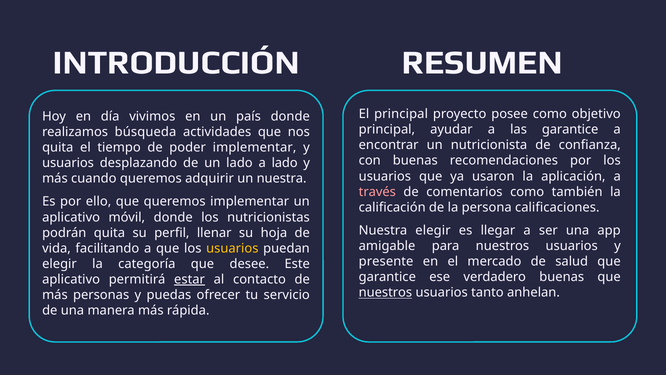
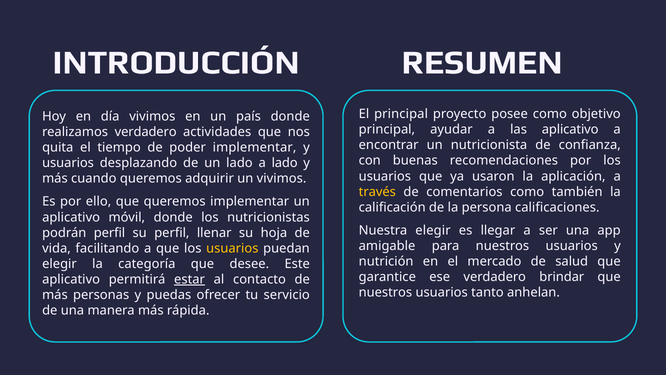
las garantice: garantice -> aplicativo (570, 129)
realizamos búsqueda: búsqueda -> verdadero (146, 132)
un nuestra: nuestra -> vivimos (282, 179)
través colour: pink -> yellow (377, 192)
podrán quita: quita -> perfil (109, 233)
presente: presente -> nutrición (386, 261)
verdadero buenas: buenas -> brindar (562, 277)
nuestros underline: present -> none (385, 292)
